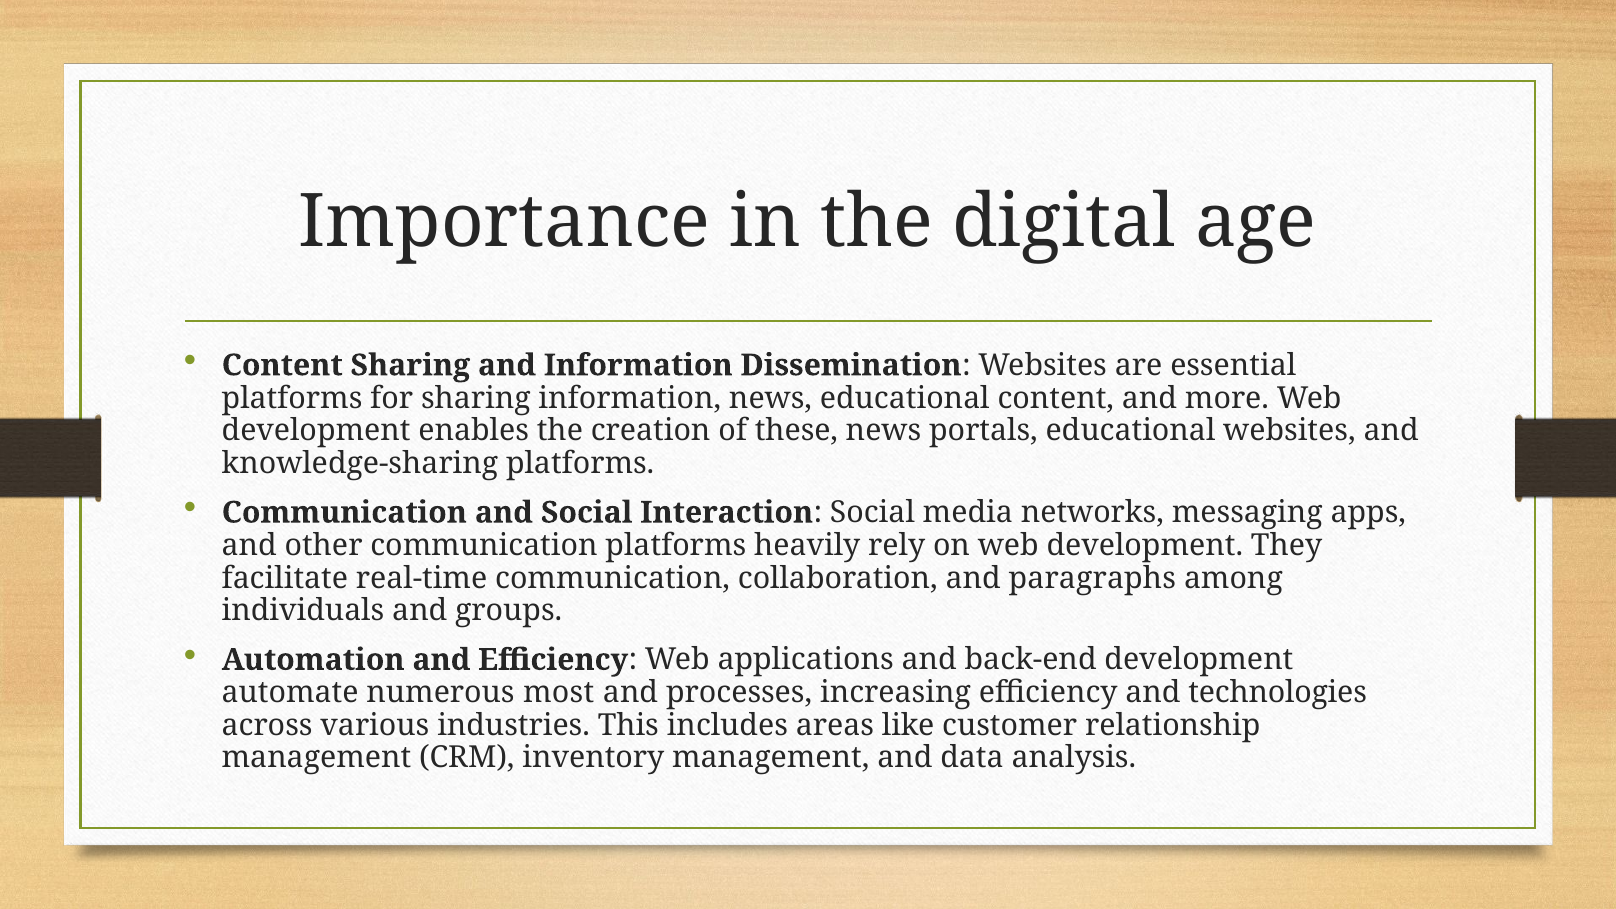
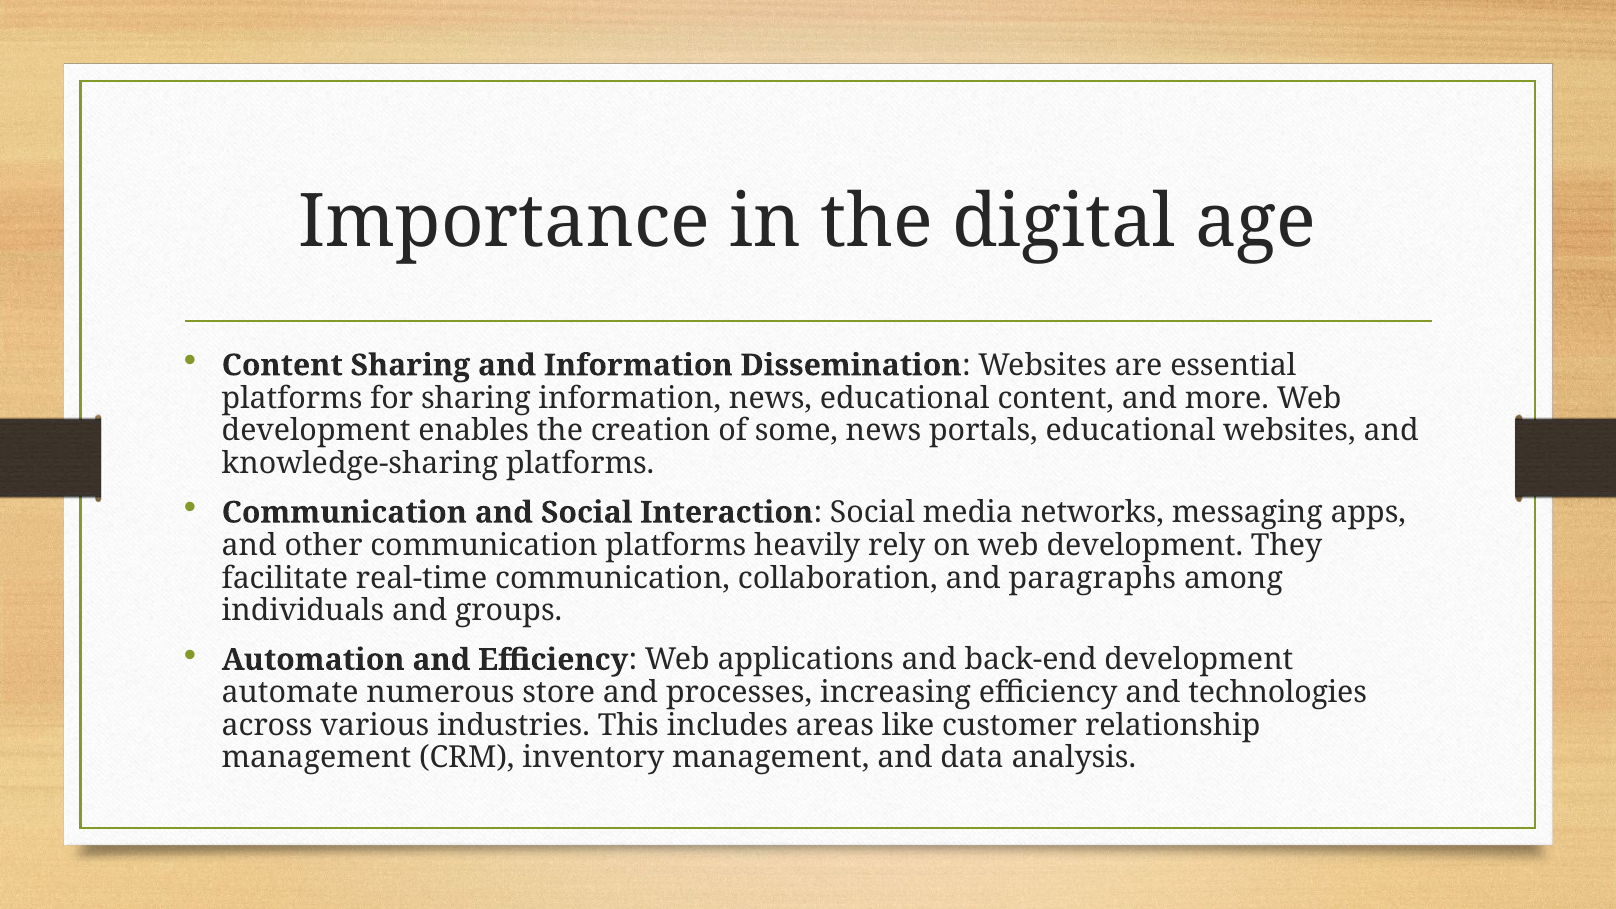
these: these -> some (796, 431)
most: most -> store (559, 693)
